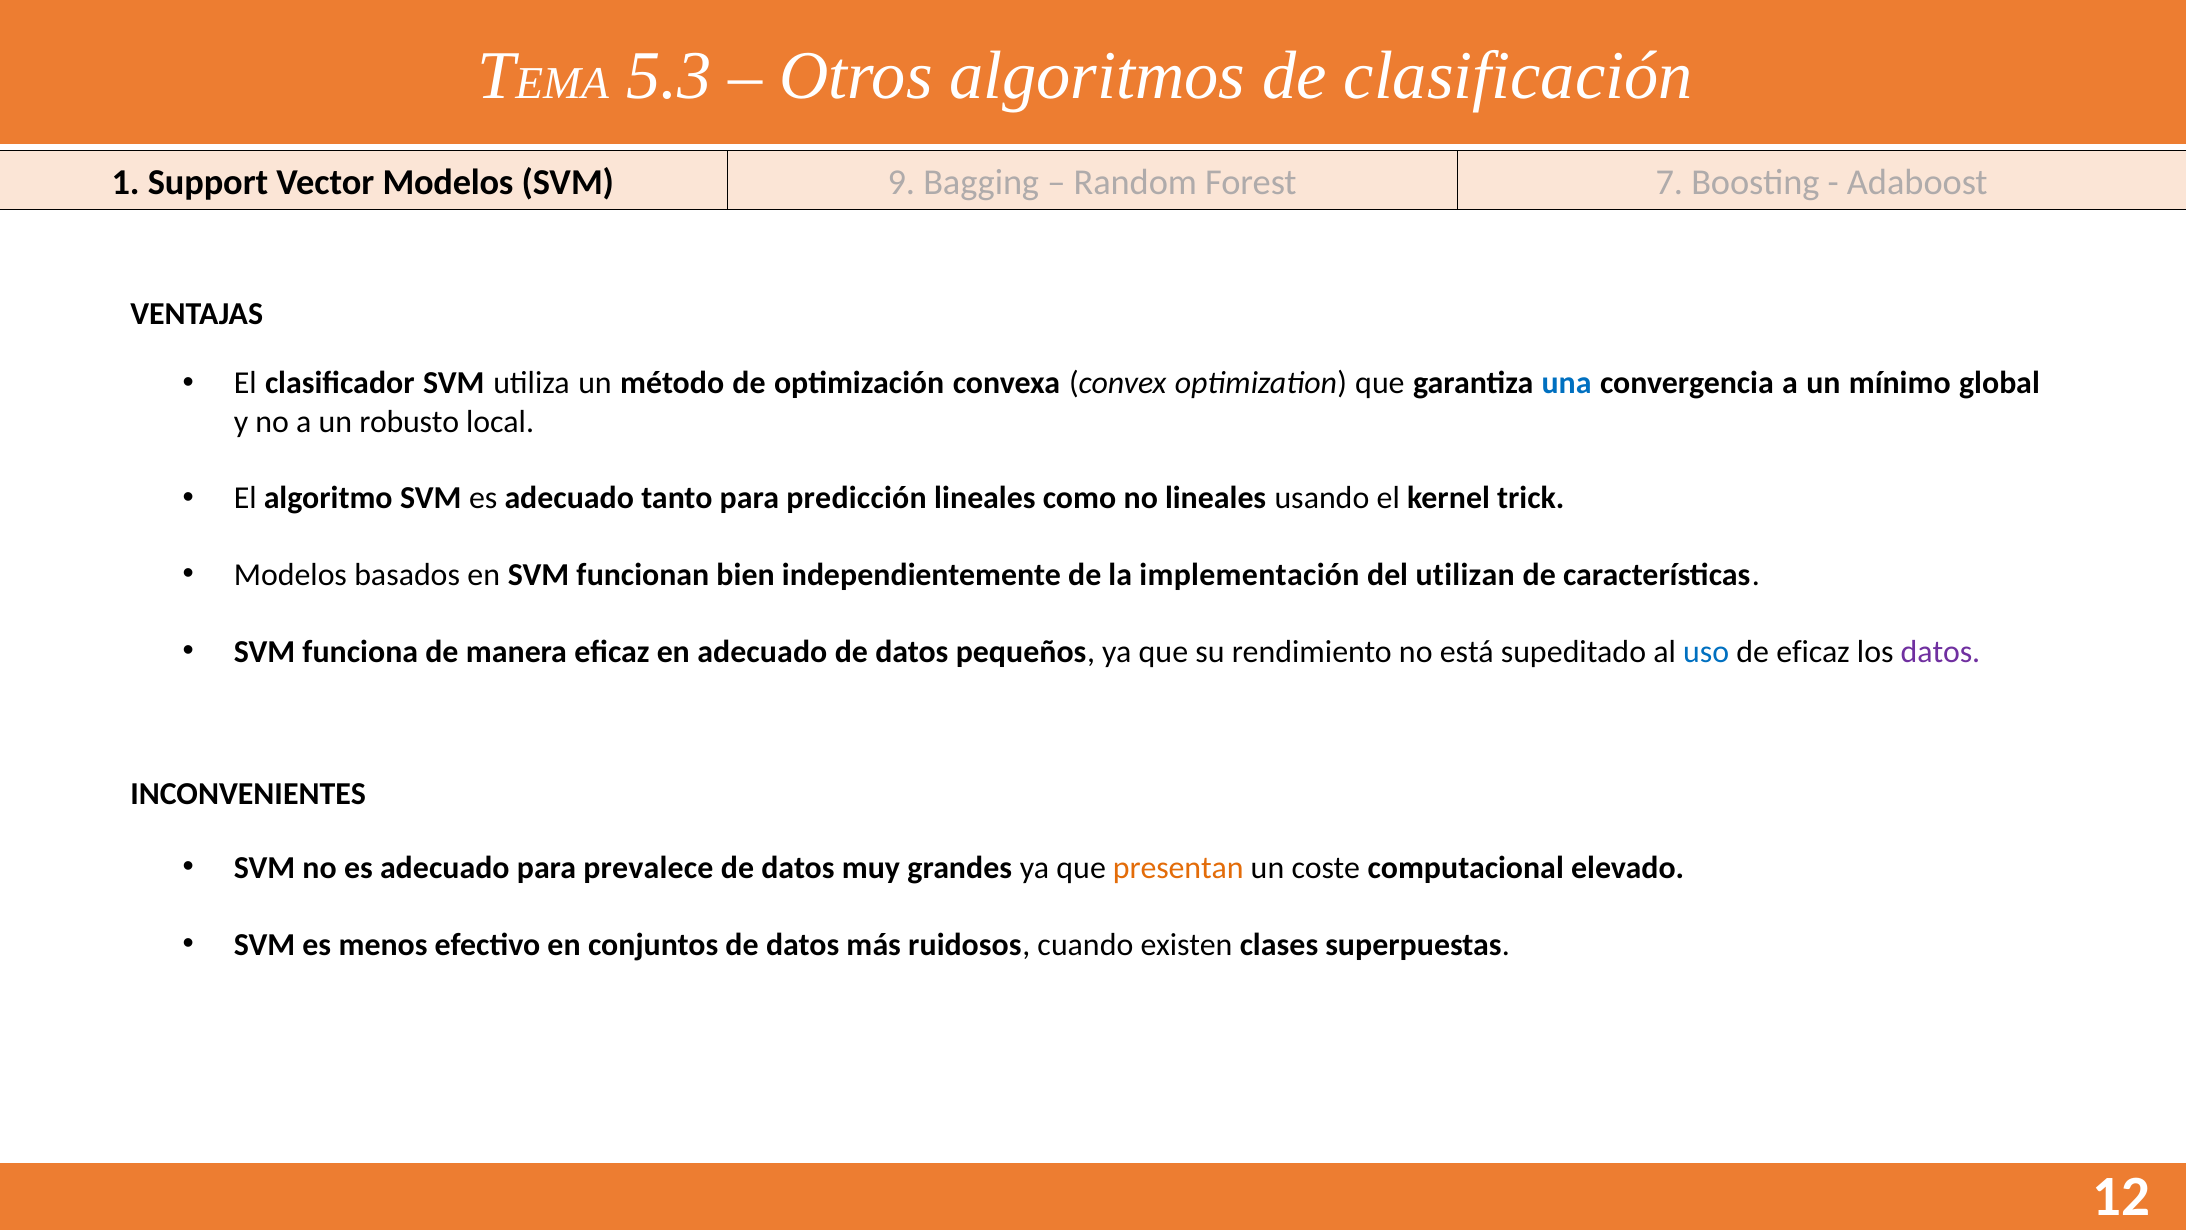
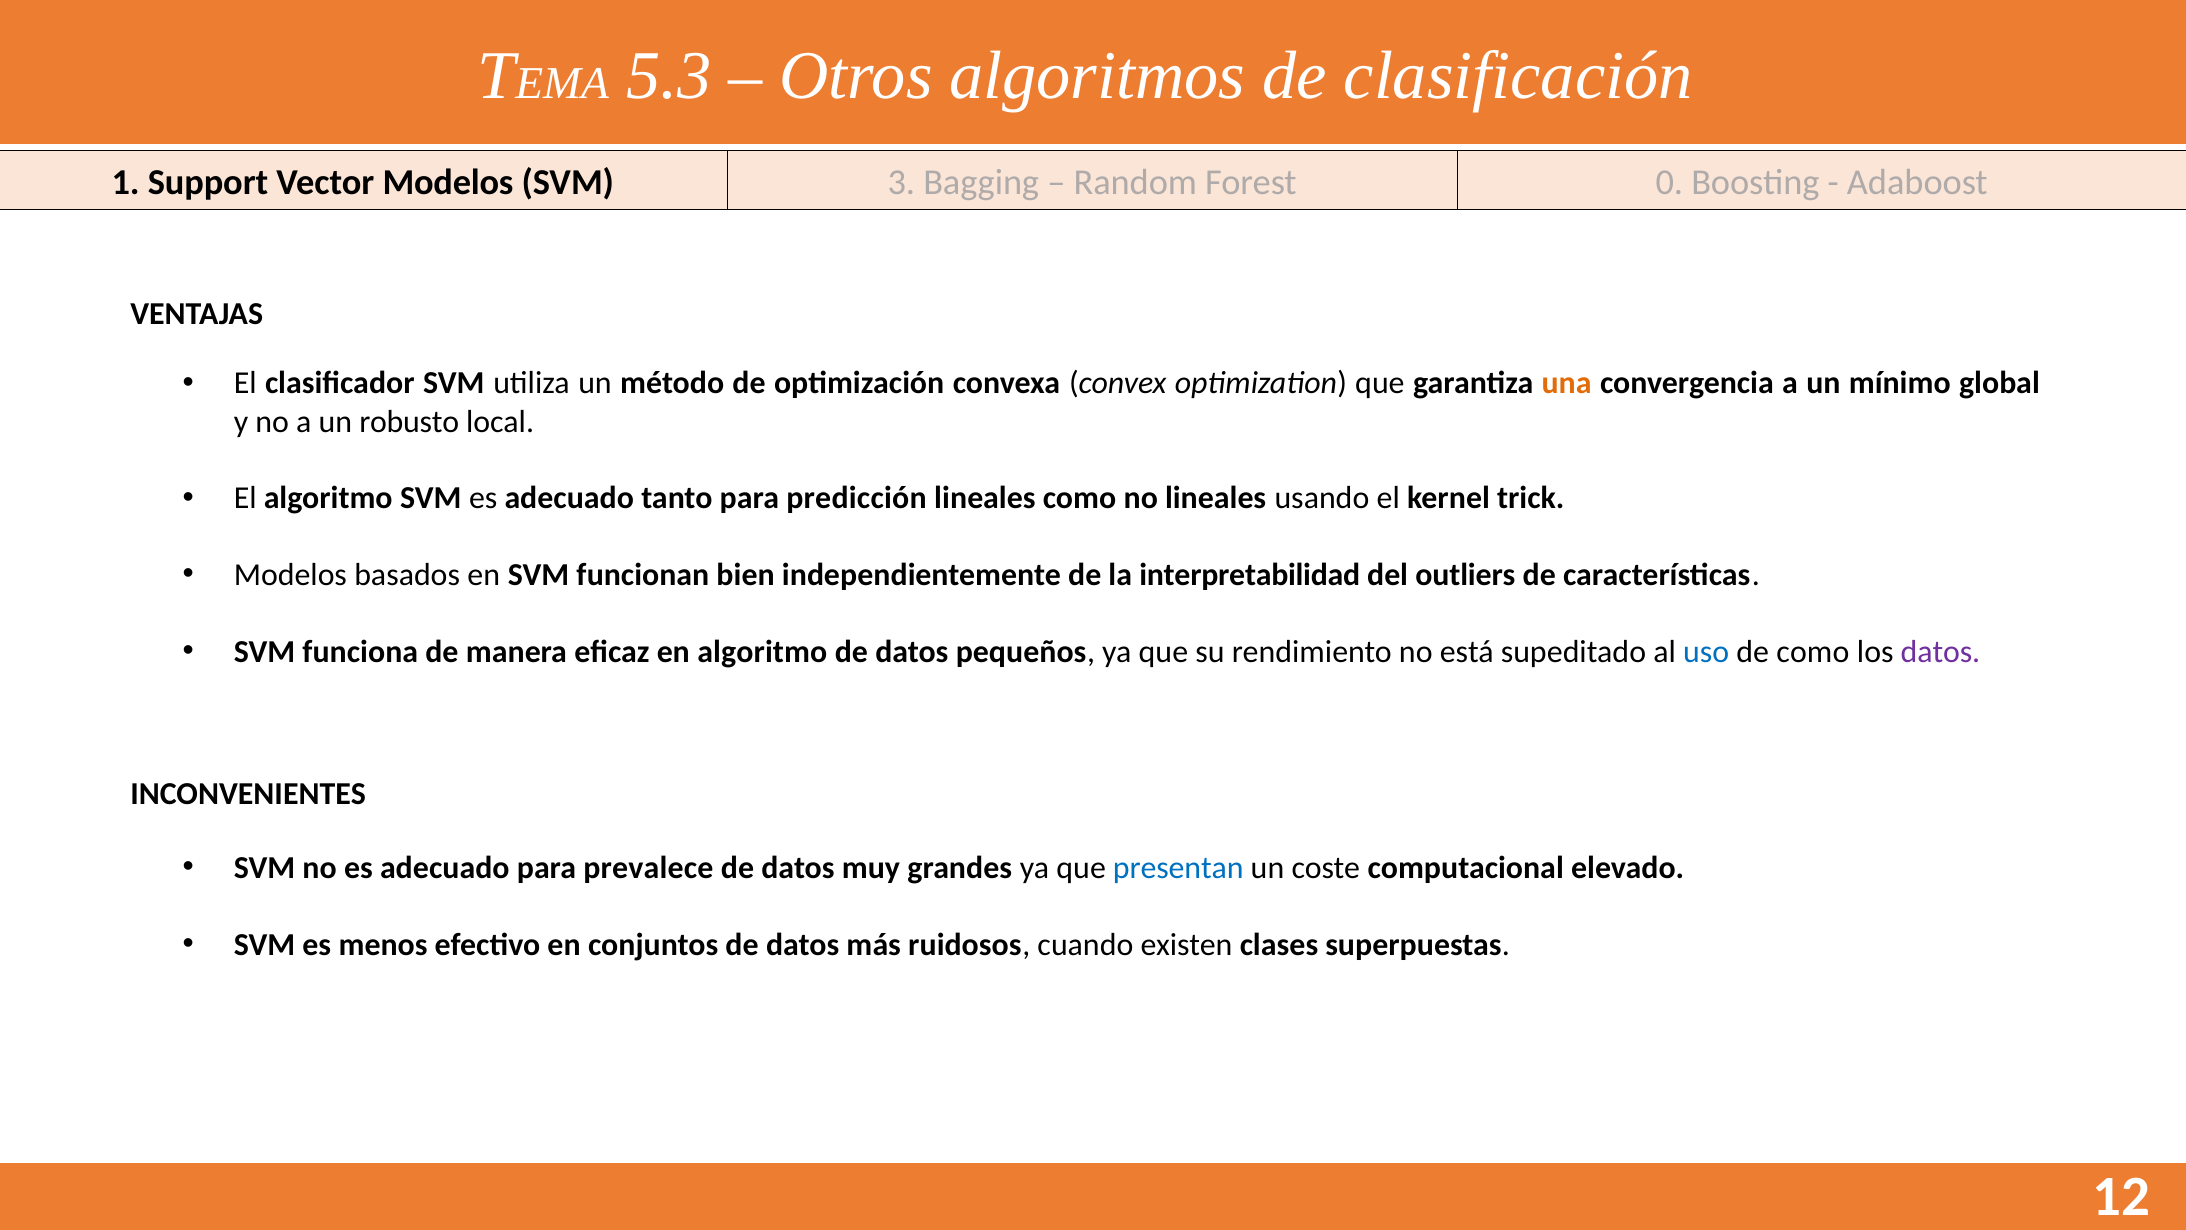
9: 9 -> 3 (901, 182)
7: 7 -> 0 (1669, 182)
una colour: blue -> orange (1567, 383)
implementación: implementación -> interpretabilidad (1250, 575)
utilizan: utilizan -> outliers (1465, 575)
en adecuado: adecuado -> algoritmo (762, 651)
de eficaz: eficaz -> como (1813, 651)
presentan colour: orange -> blue (1178, 868)
